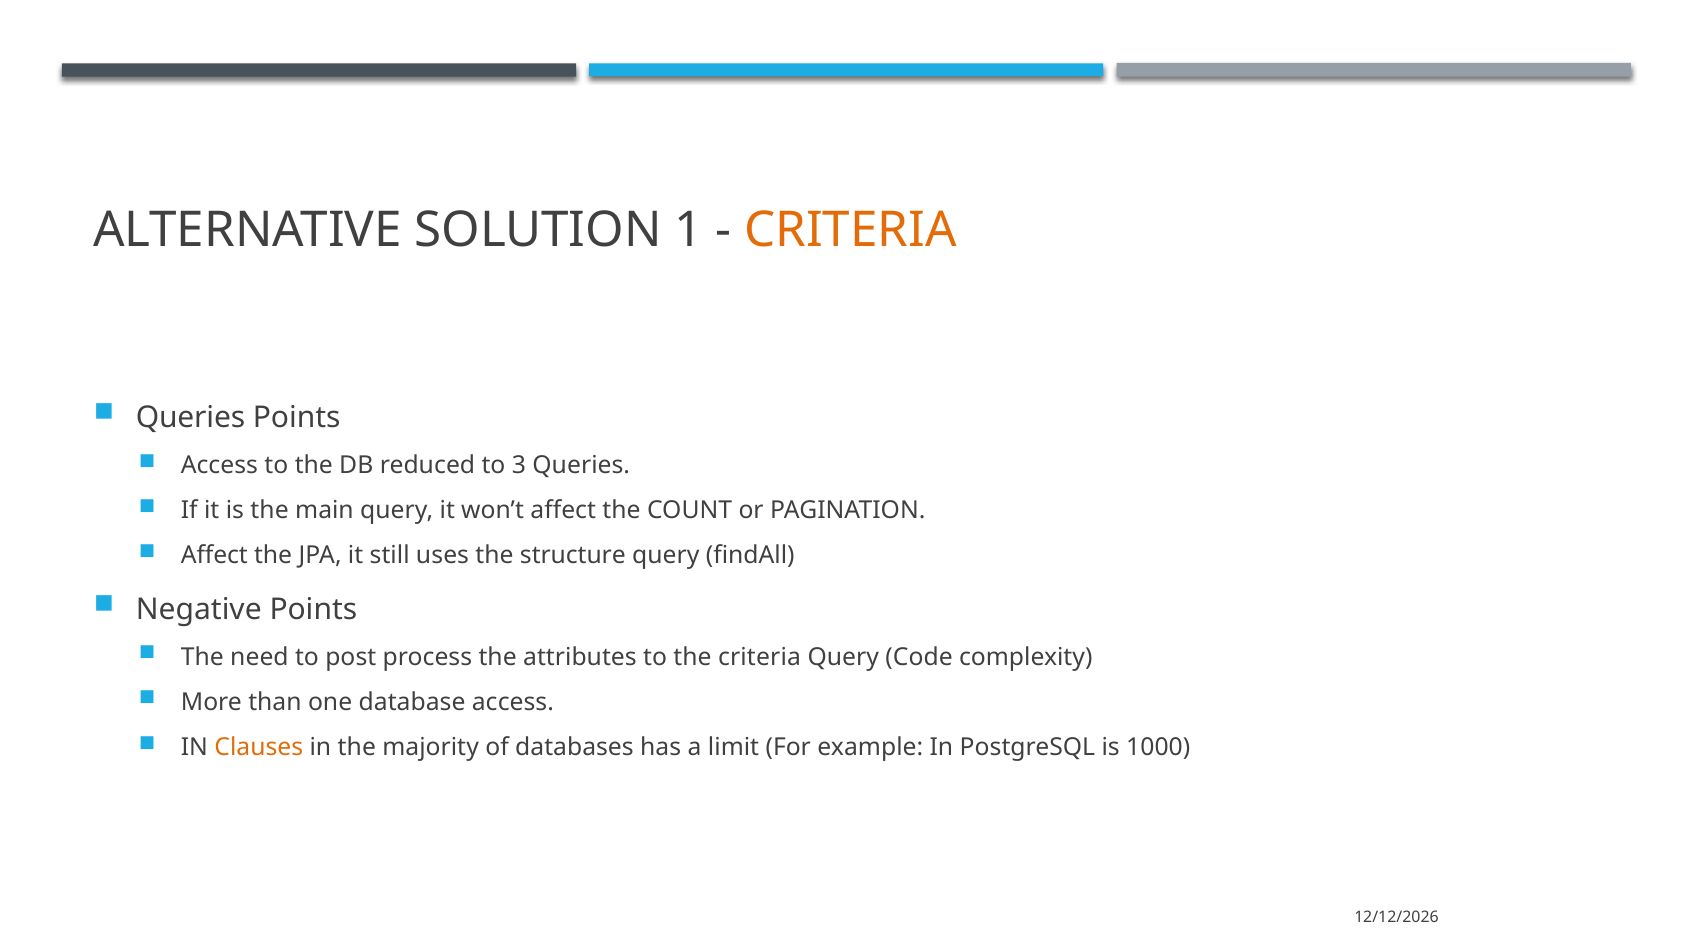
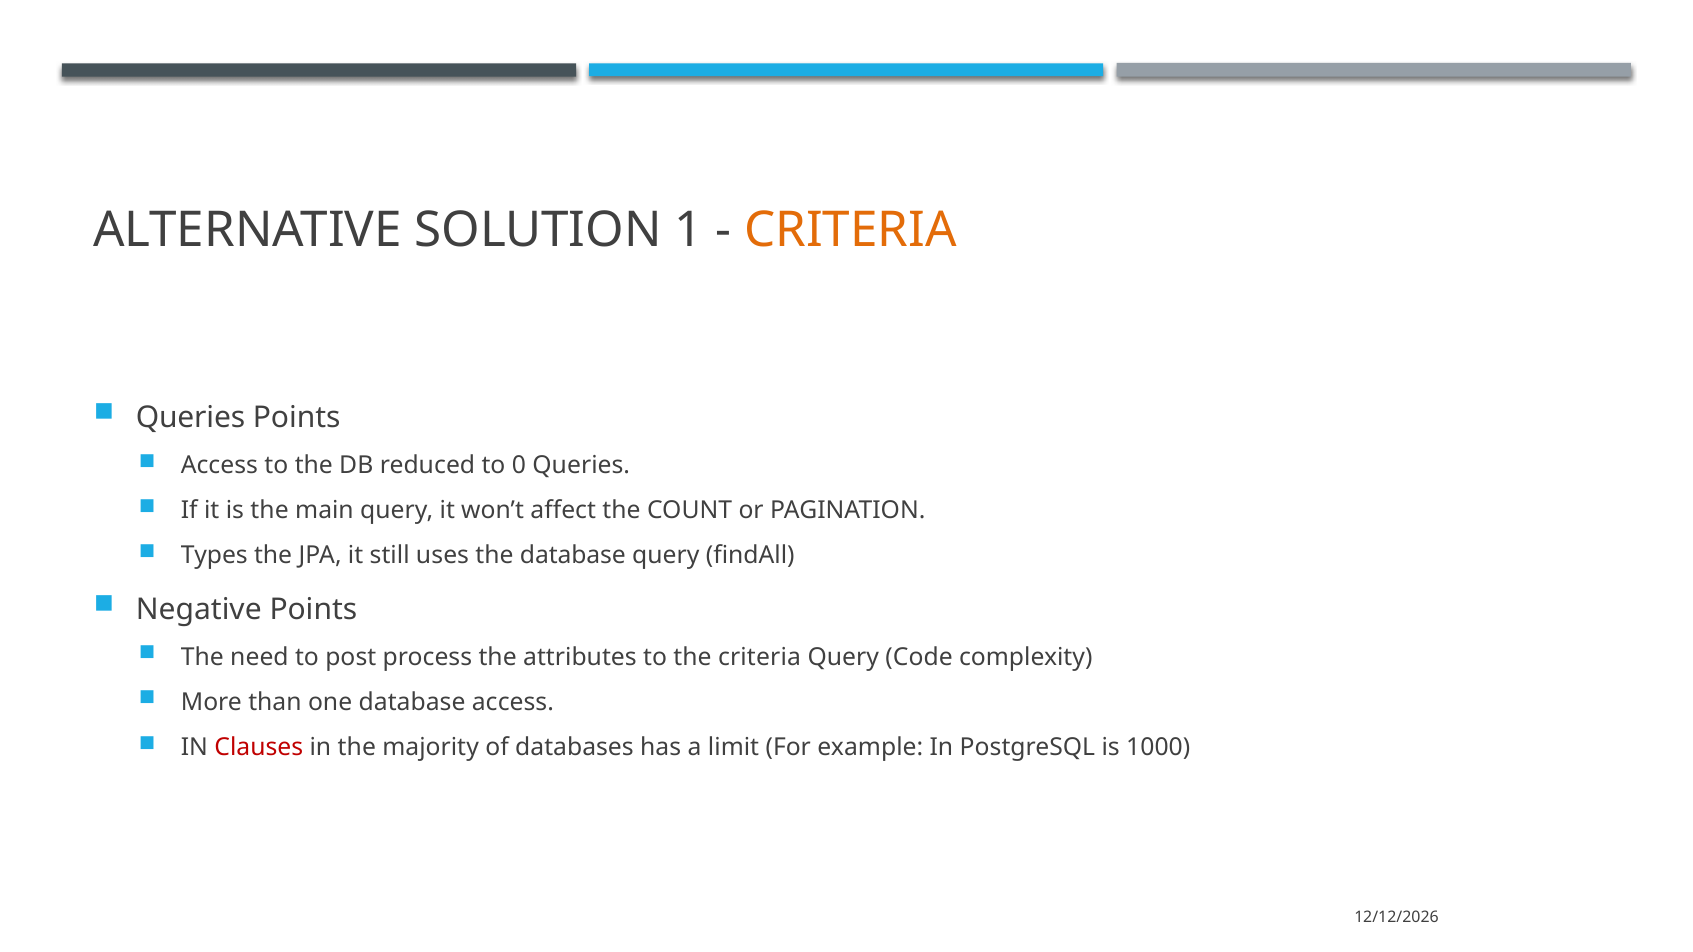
3: 3 -> 0 (519, 466)
Affect: Affect -> Types (214, 556)
the structure: structure -> database (573, 556)
Clauses colour: orange -> red (259, 748)
